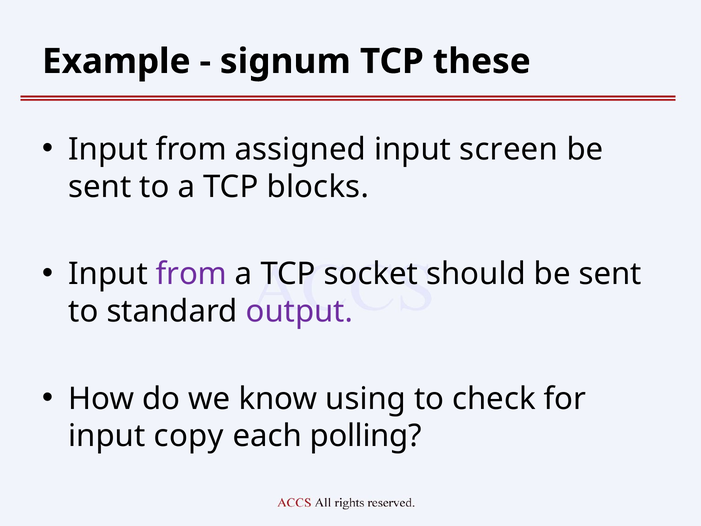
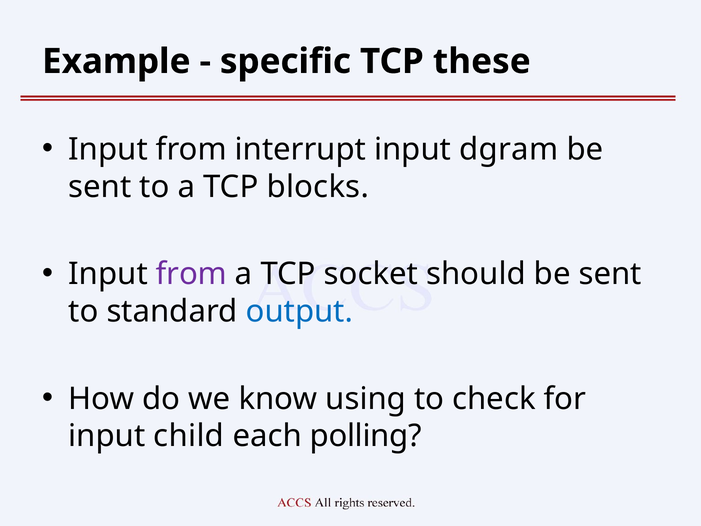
signum: signum -> specific (285, 61)
assigned: assigned -> interrupt (300, 149)
screen: screen -> dgram (509, 149)
output colour: purple -> blue (299, 311)
copy: copy -> child (189, 436)
